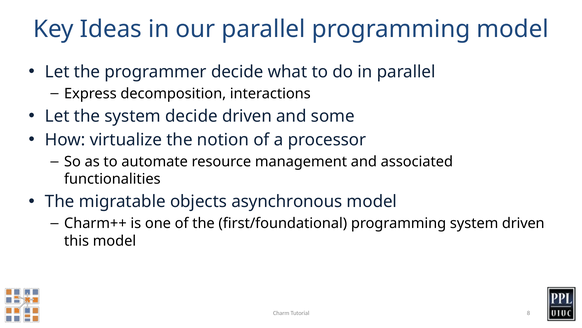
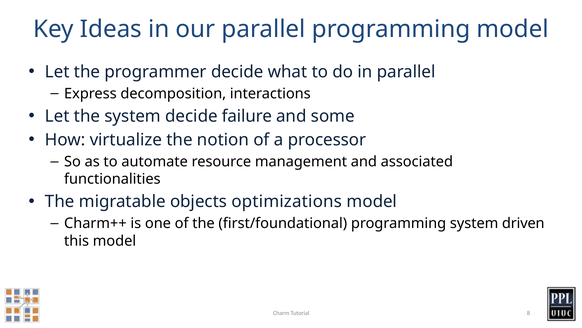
decide driven: driven -> failure (247, 116)
asynchronous: asynchronous -> optimizations (287, 201)
